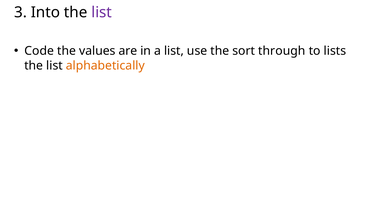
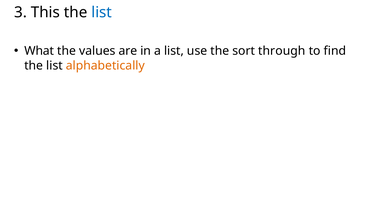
Into: Into -> This (45, 12)
list colour: purple -> blue (102, 12)
Code: Code -> What (39, 51)
lists: lists -> find (335, 51)
